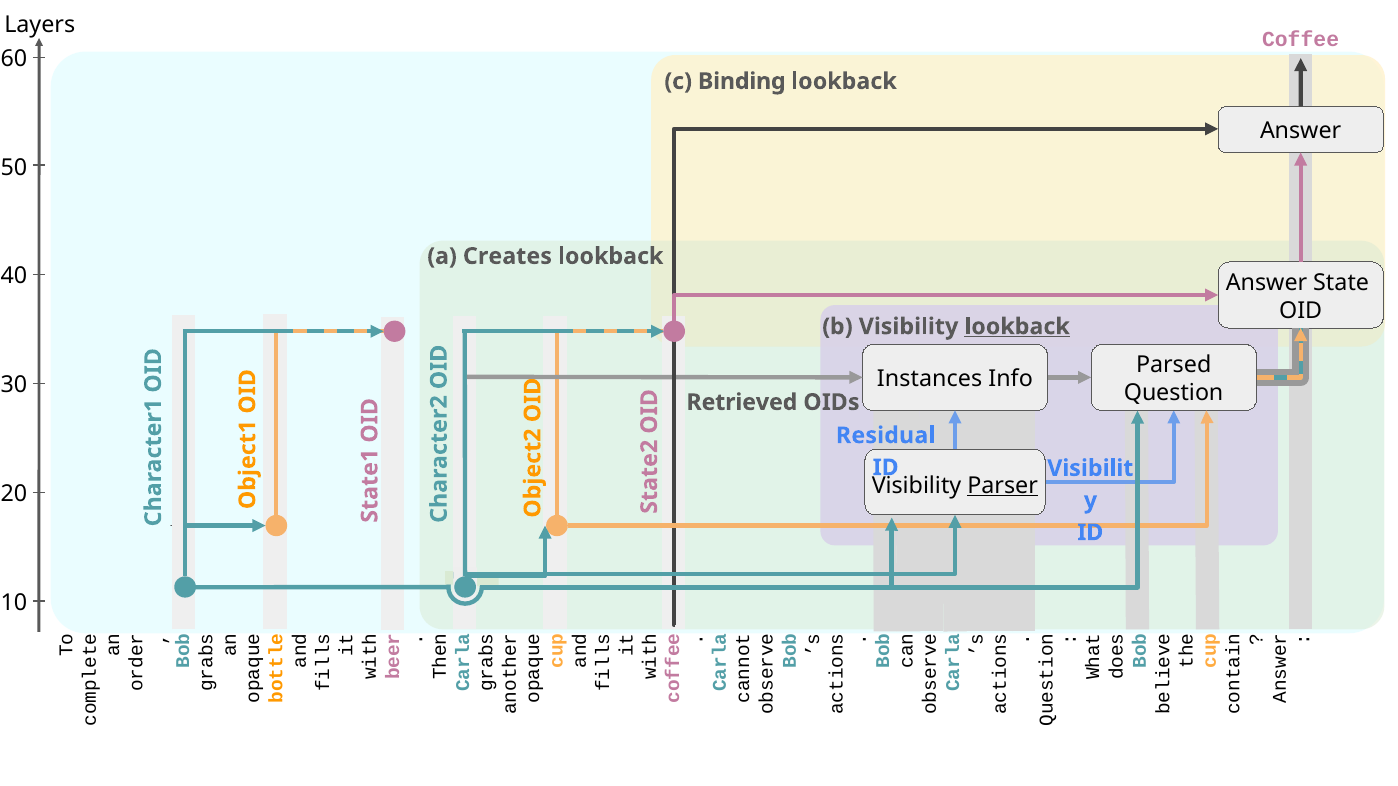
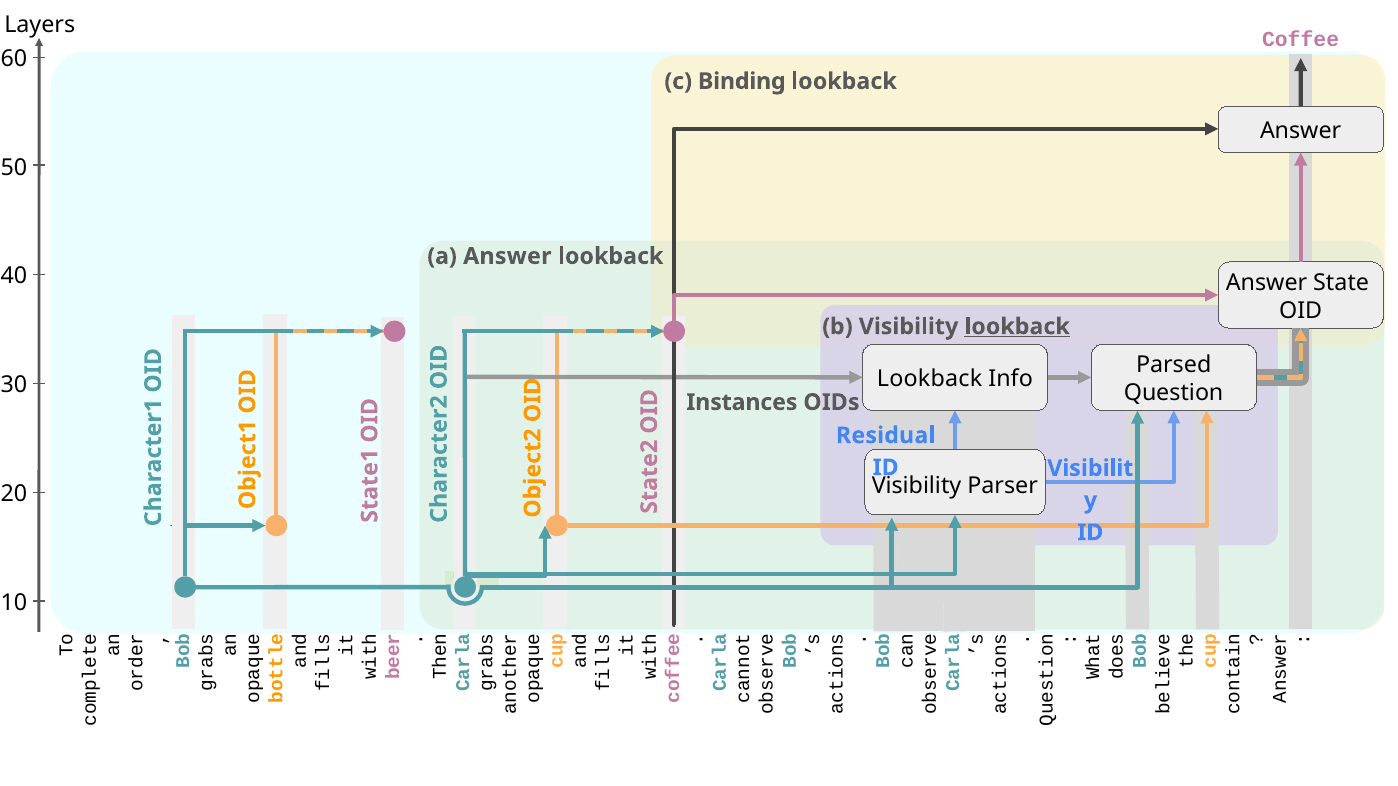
a Creates: Creates -> Answer (507, 256)
Instances: Instances -> Lookback (930, 379)
Retrieved: Retrieved -> Instances (742, 402)
Parser underline: present -> none (1003, 486)
